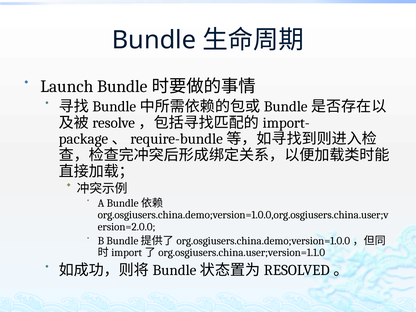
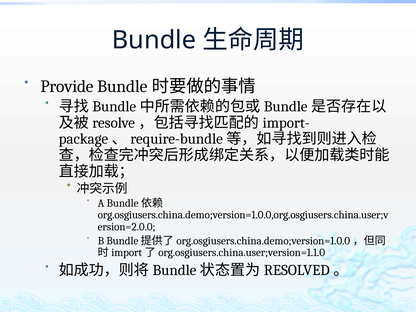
Launch: Launch -> Provide (67, 86)
